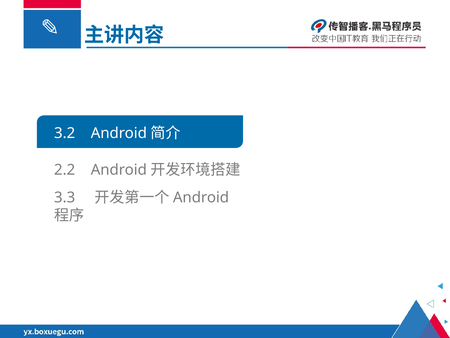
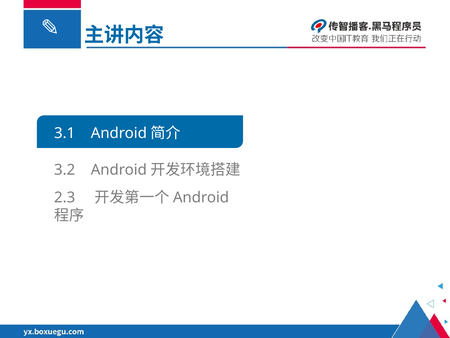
3.2: 3.2 -> 3.1 (65, 133)
2.2: 2.2 -> 3.2 (65, 170)
3.3: 3.3 -> 2.3 (65, 197)
